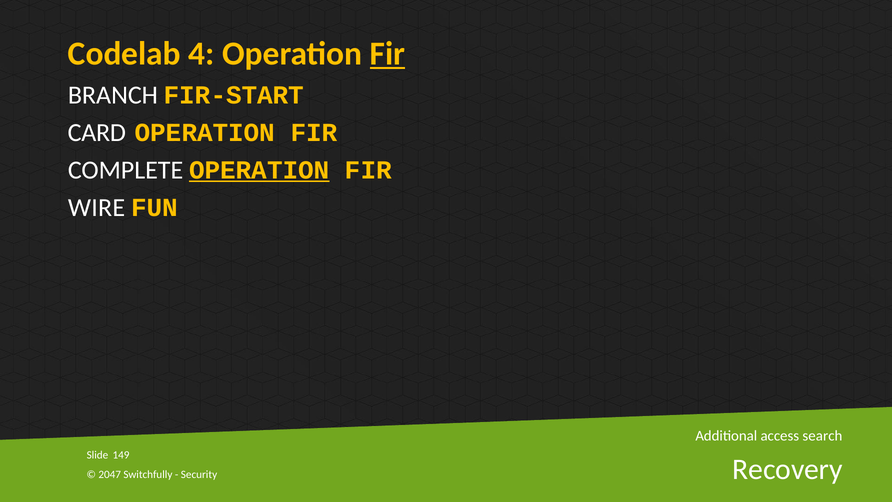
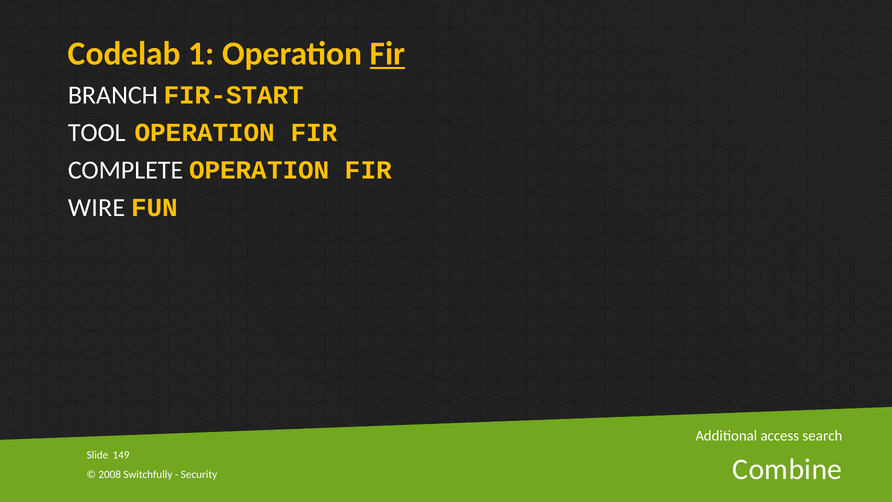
4: 4 -> 1 (202, 54)
CARD: CARD -> TOOL (97, 133)
OPERATION underline: present -> none (259, 170)
2047: 2047 -> 2008 (110, 474)
Recovery: Recovery -> Combine (787, 469)
